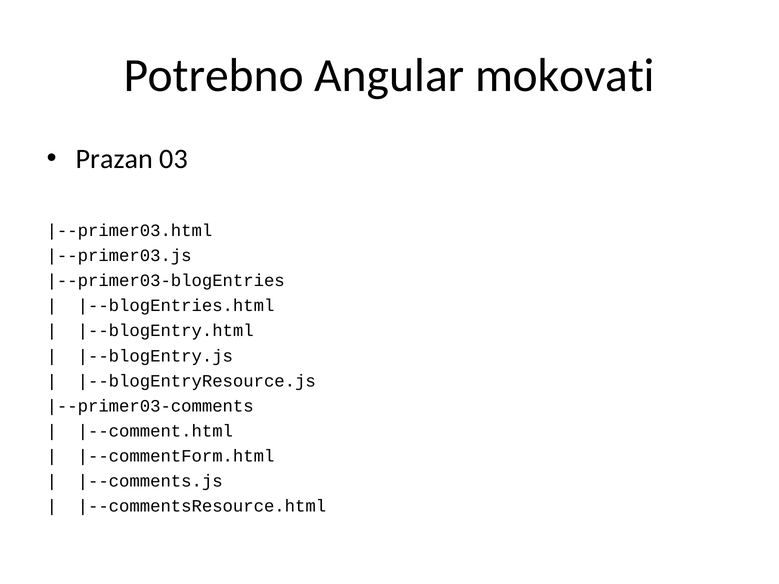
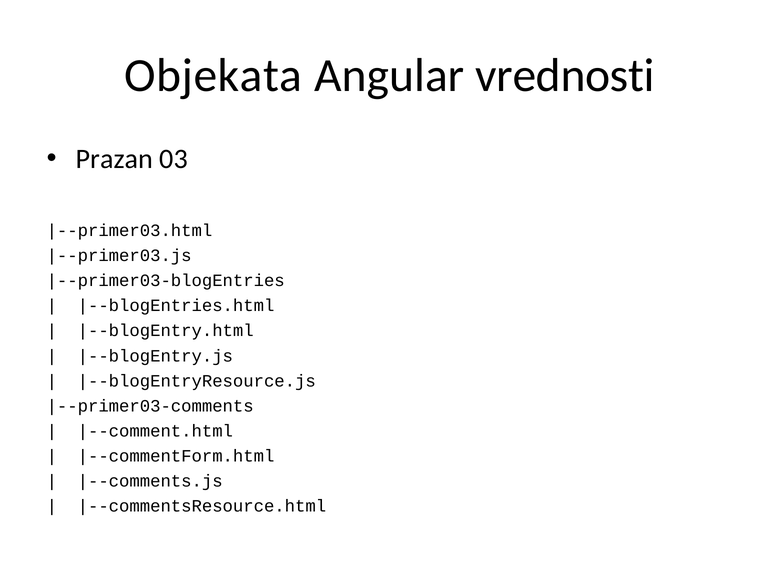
Potrebno: Potrebno -> Objekata (213, 75)
mokovati: mokovati -> vrednosti (565, 75)
